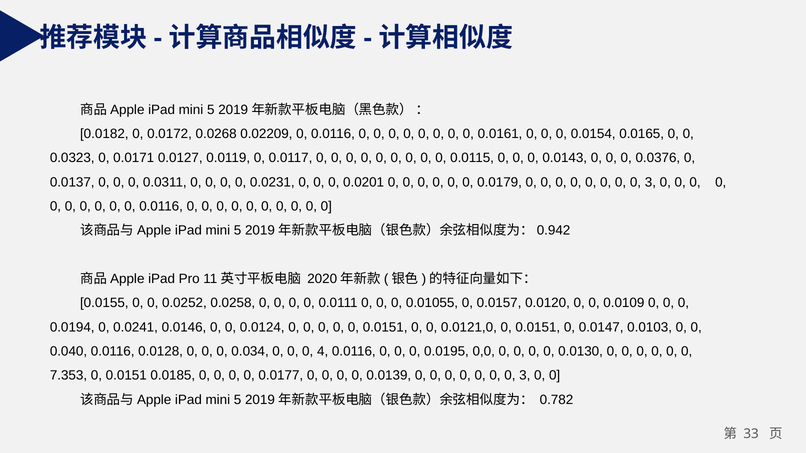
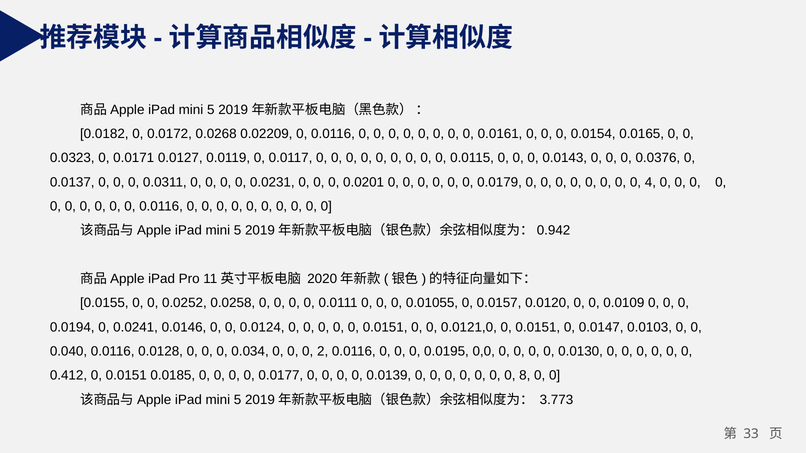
3: 3 -> 4 (650, 182)
4: 4 -> 2 (323, 352)
7.353: 7.353 -> 0.412 (69, 376)
3: 3 -> 8 (525, 376)
0.782: 0.782 -> 3.773 (556, 400)
